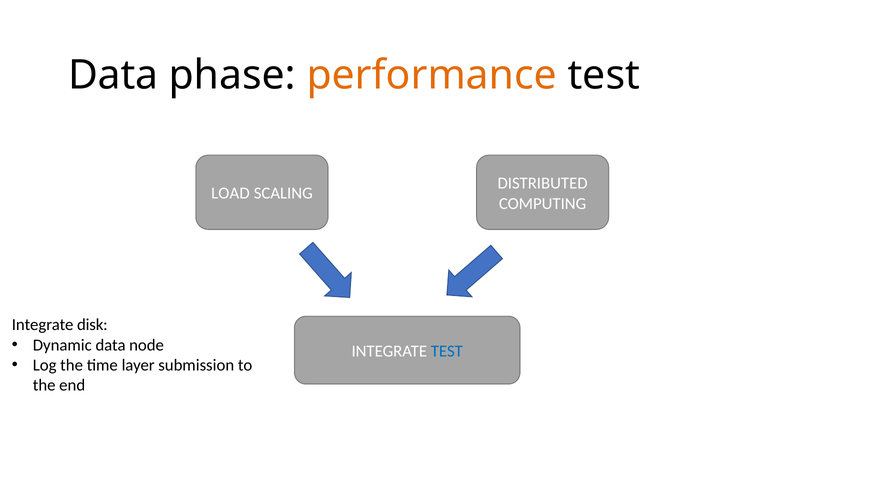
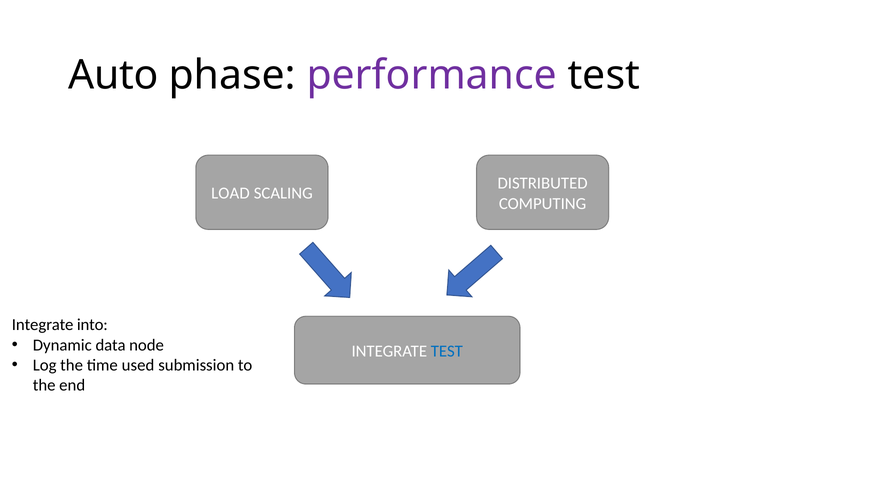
Data: Data -> Auto (113, 75)
performance colour: orange -> purple (432, 75)
disk: disk -> into (92, 325)
layer: layer -> used (138, 365)
